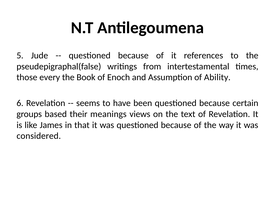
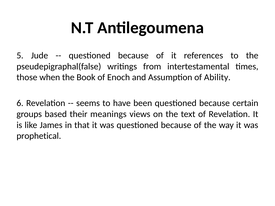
every: every -> when (50, 77)
considered: considered -> prophetical (39, 136)
